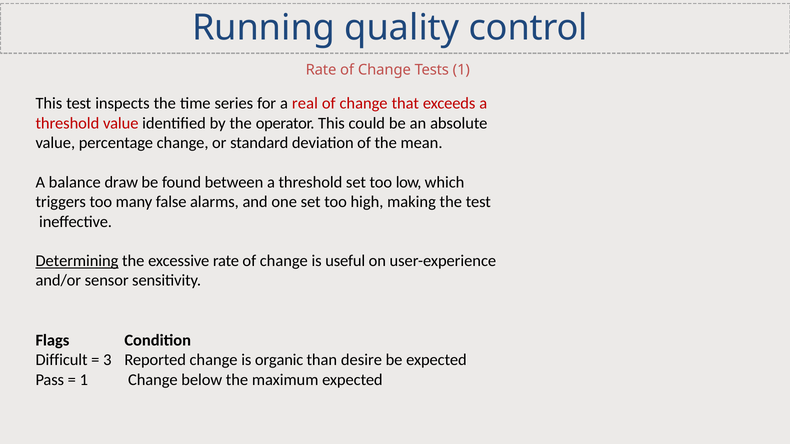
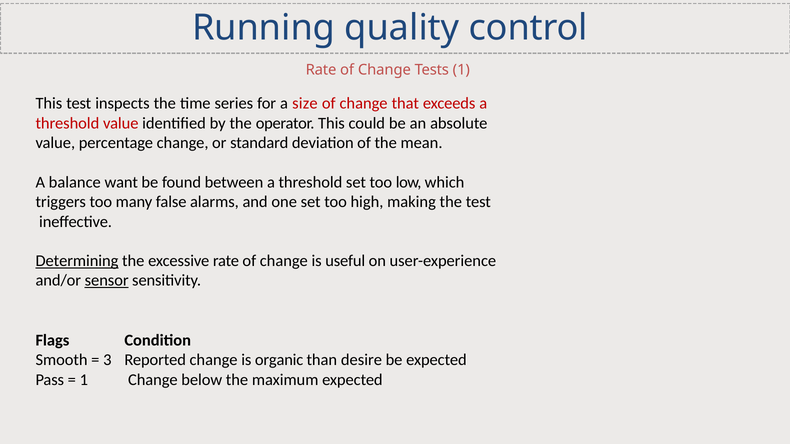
real: real -> size (305, 104)
draw: draw -> want (121, 182)
sensor underline: none -> present (107, 281)
Difficult: Difficult -> Smooth (62, 360)
